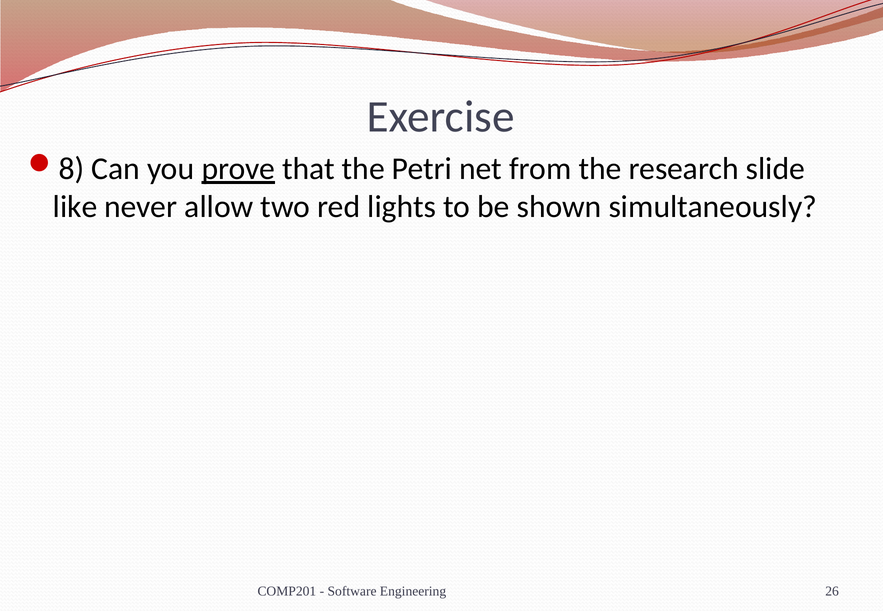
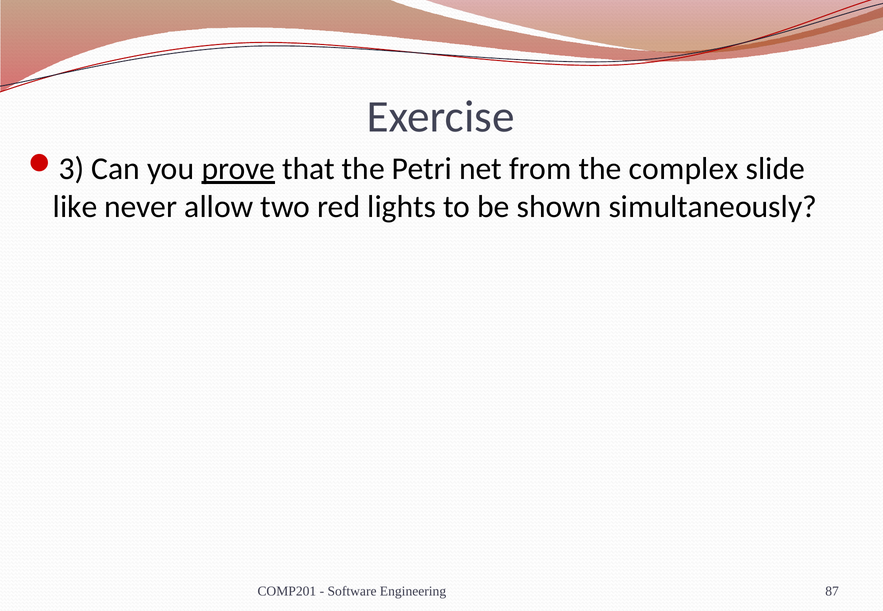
8: 8 -> 3 (71, 169)
research: research -> complex (684, 169)
26: 26 -> 87 (832, 592)
